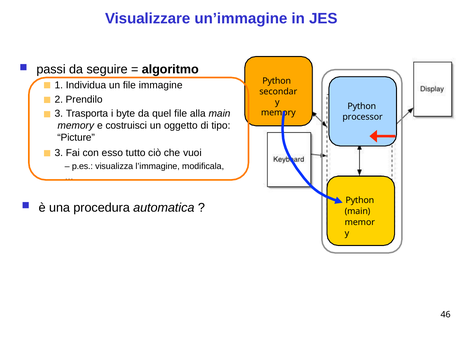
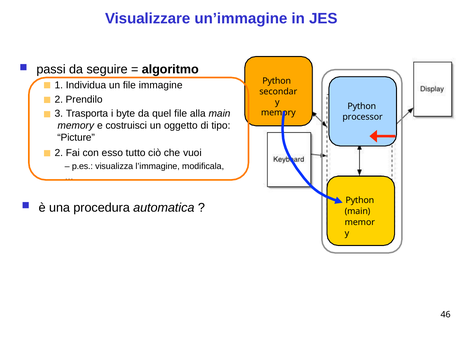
3: 3 -> 2 (59, 153)
